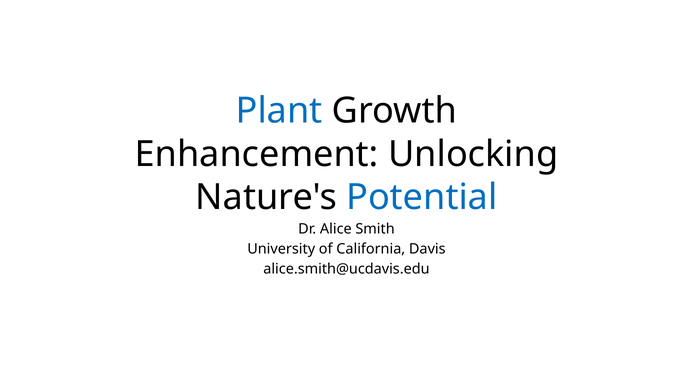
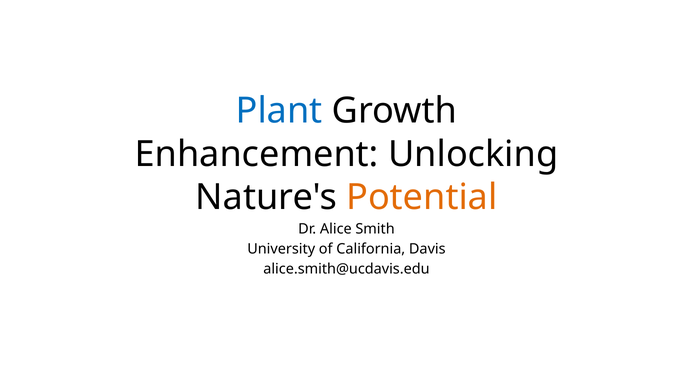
Potential colour: blue -> orange (422, 197)
